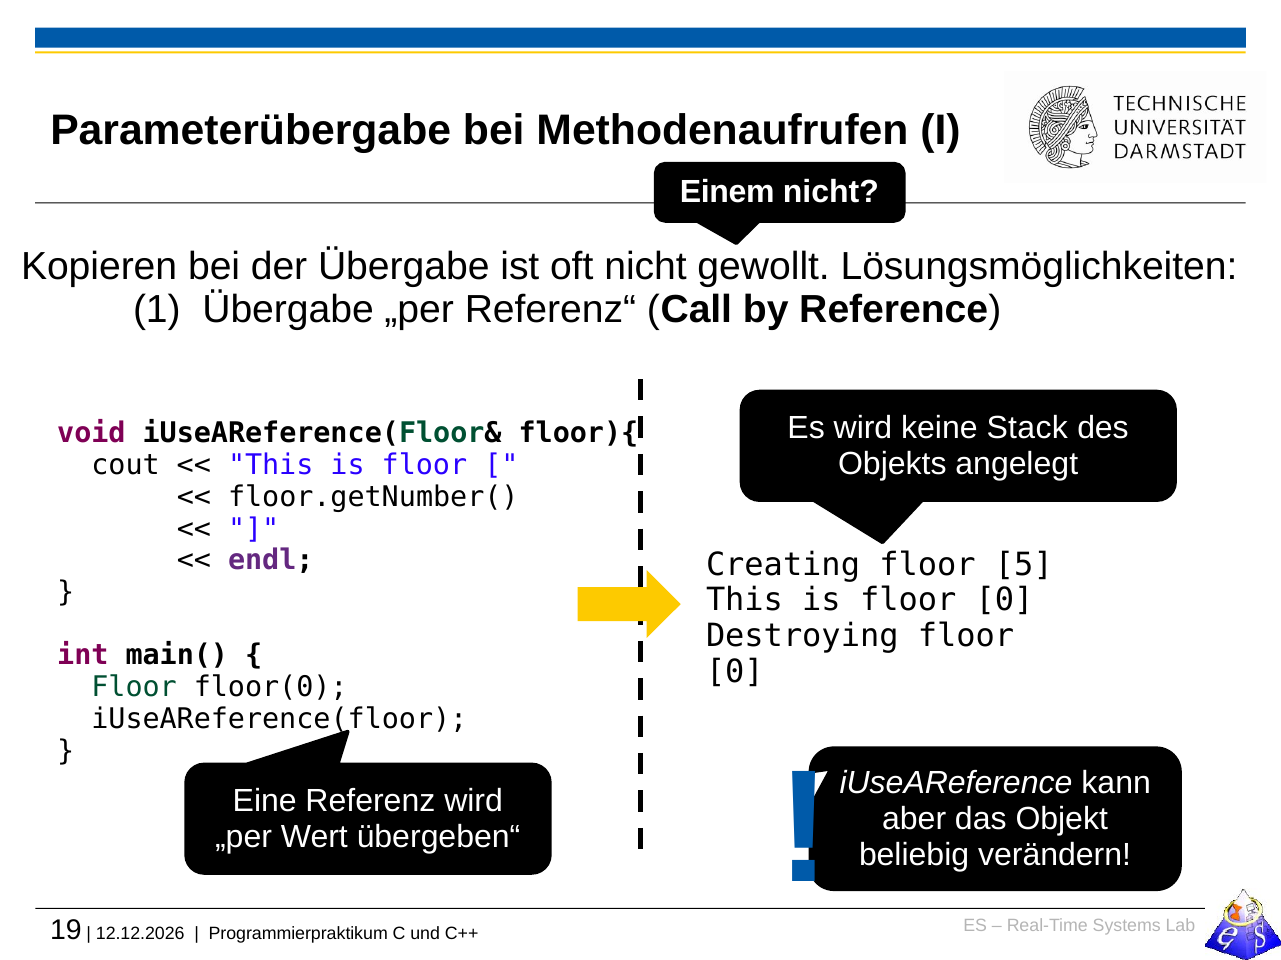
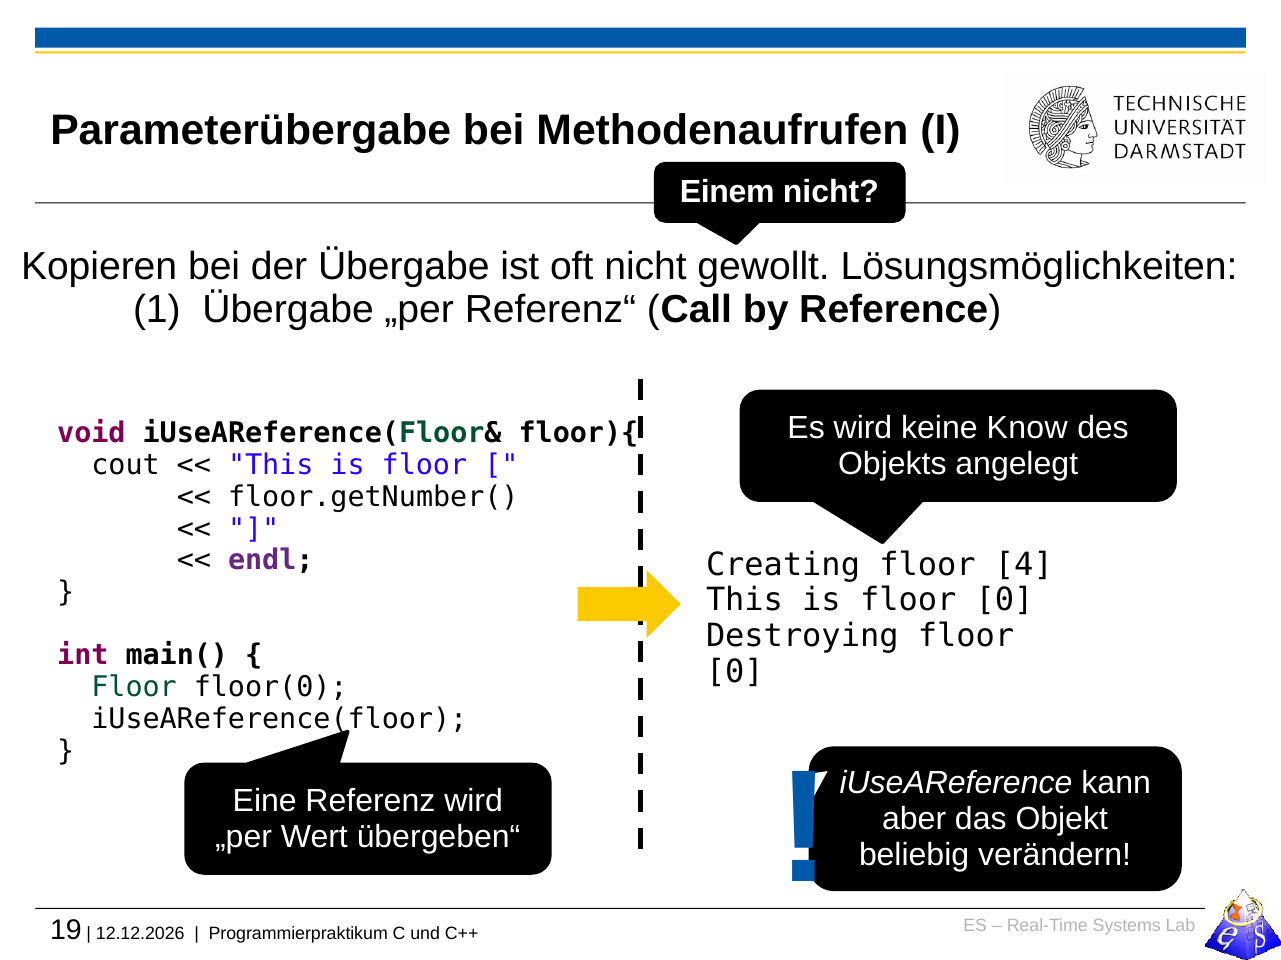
Stack: Stack -> Know (1027, 428)
5: 5 -> 4 (1024, 565)
